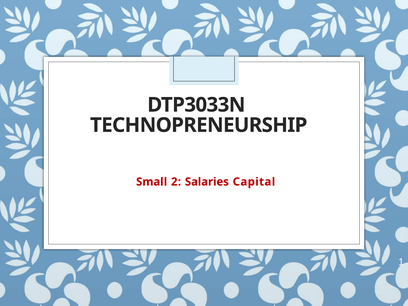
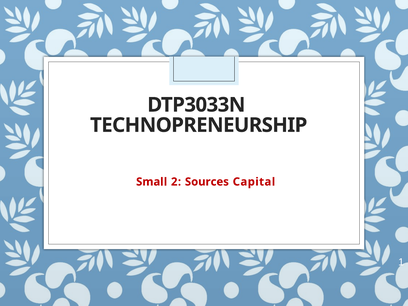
Salaries: Salaries -> Sources (207, 182)
